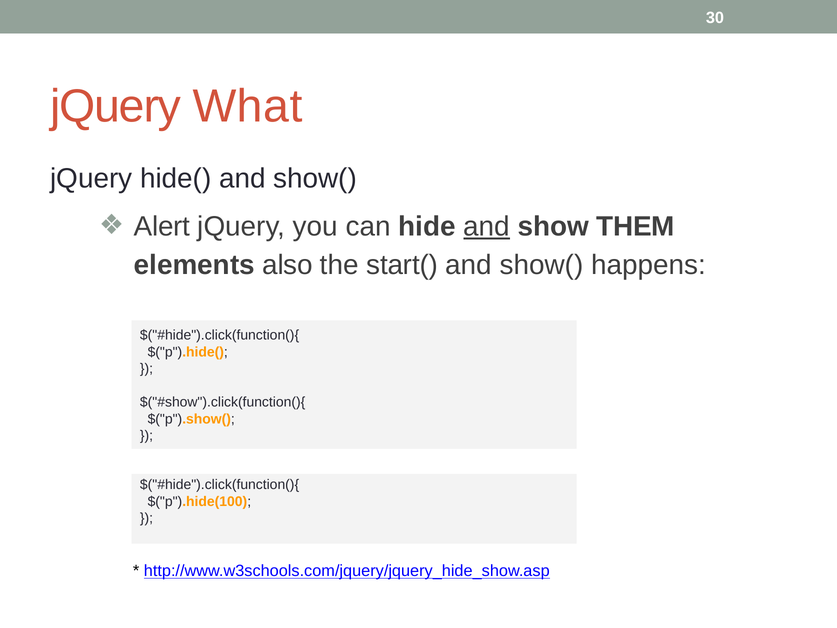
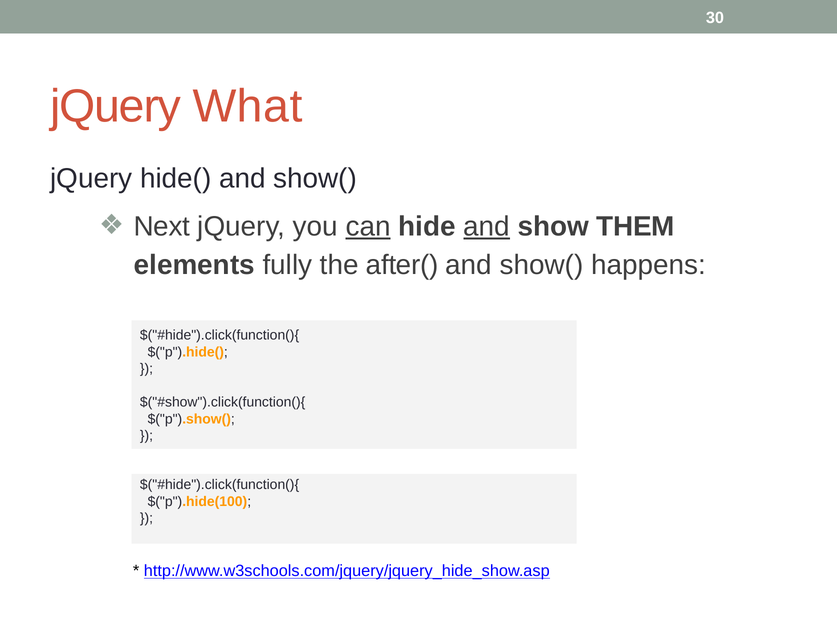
Alert: Alert -> Next (162, 226)
can underline: none -> present (368, 226)
also: also -> fully (287, 265)
start(: start( -> after( (402, 265)
